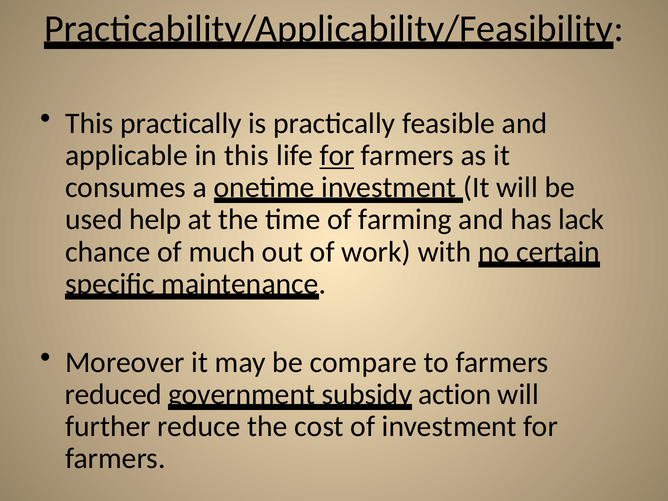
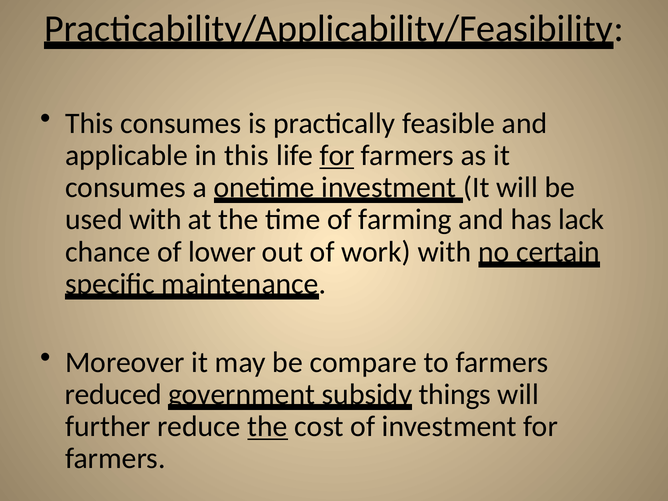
This practically: practically -> consumes (181, 123)
used help: help -> with (155, 220)
much: much -> lower (222, 252)
action: action -> things (455, 394)
the underline: none -> present (268, 426)
